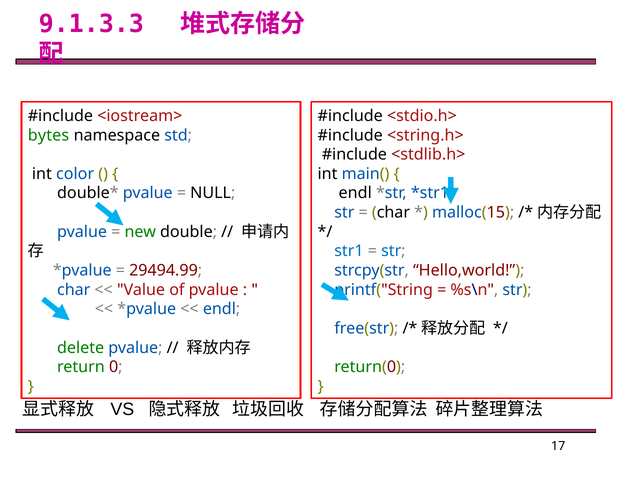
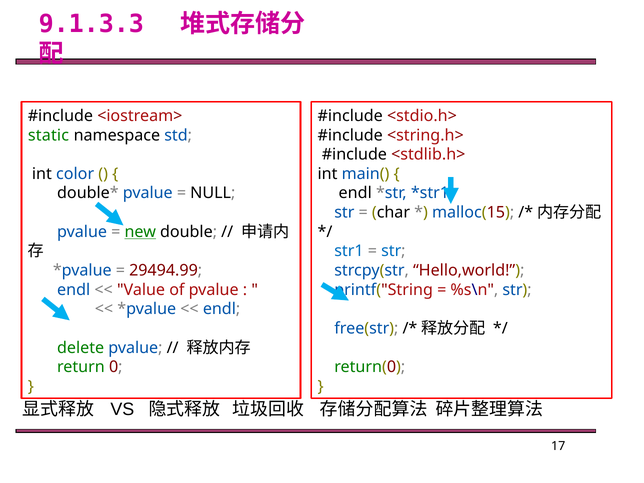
bytes: bytes -> static (49, 135)
new underline: none -> present (140, 232)
char: char -> endl (74, 290)
